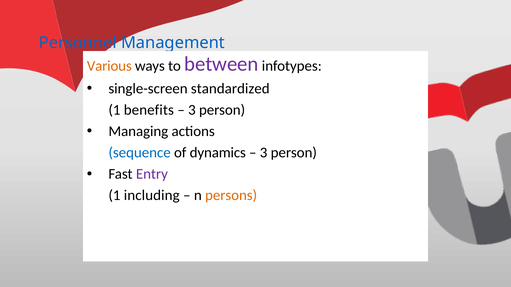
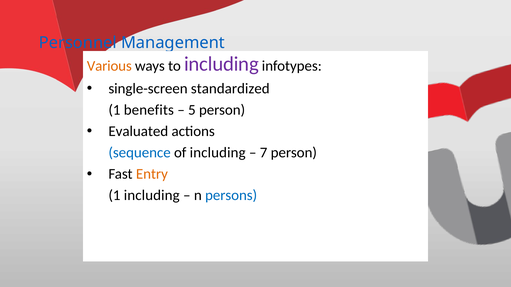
to between: between -> including (221, 64)
3: 3 -> 5 (192, 110)
Managing: Managing -> Evaluated (138, 131)
of dynamics: dynamics -> including (218, 153)
3: 3 -> 7 (264, 153)
Entry colour: purple -> orange (152, 174)
persons colour: orange -> blue (231, 196)
